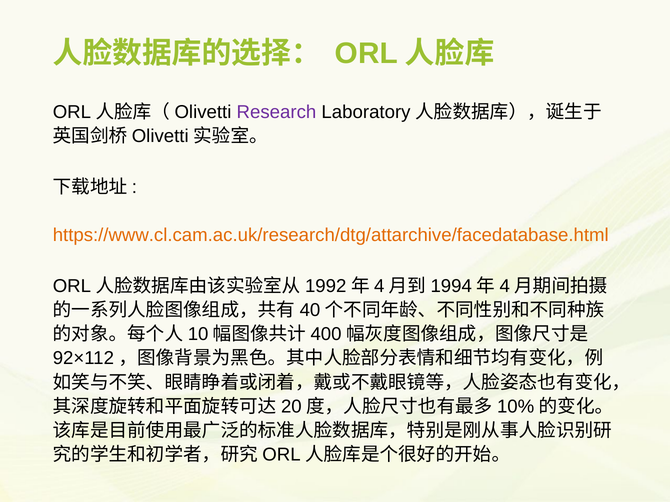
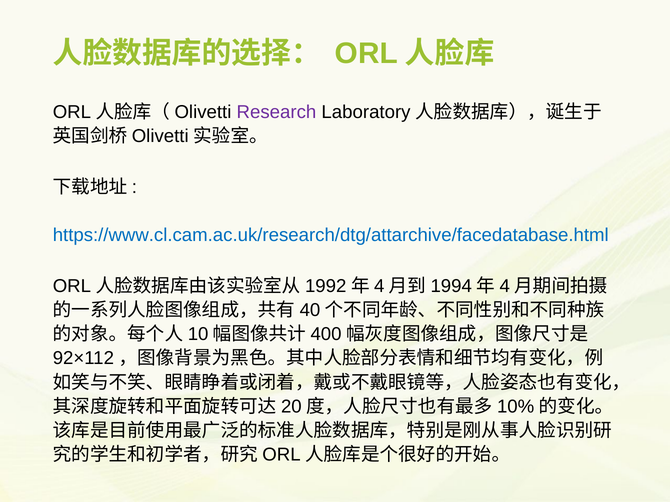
https://www.cl.cam.ac.uk/research/dtg/attarchive/facedatabase.html colour: orange -> blue (331, 235)
